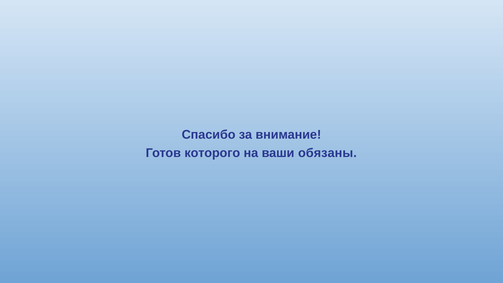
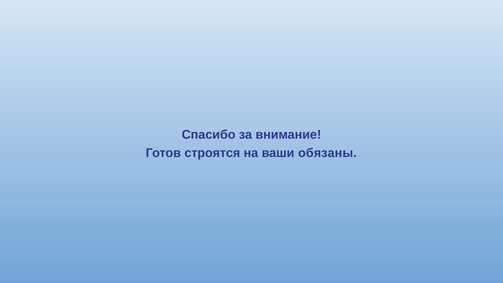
которого: которого -> строятся (212, 153)
